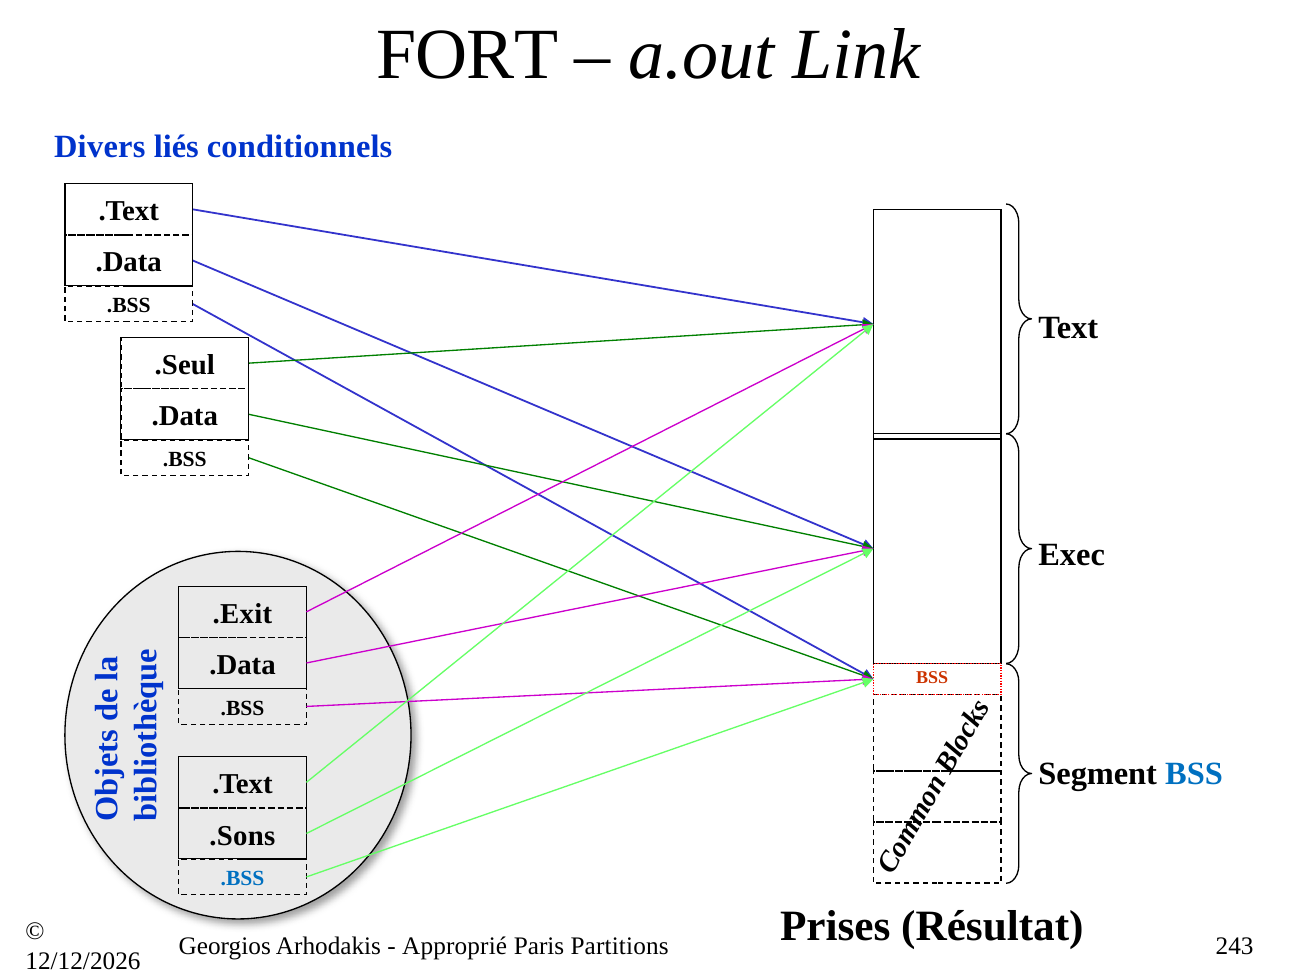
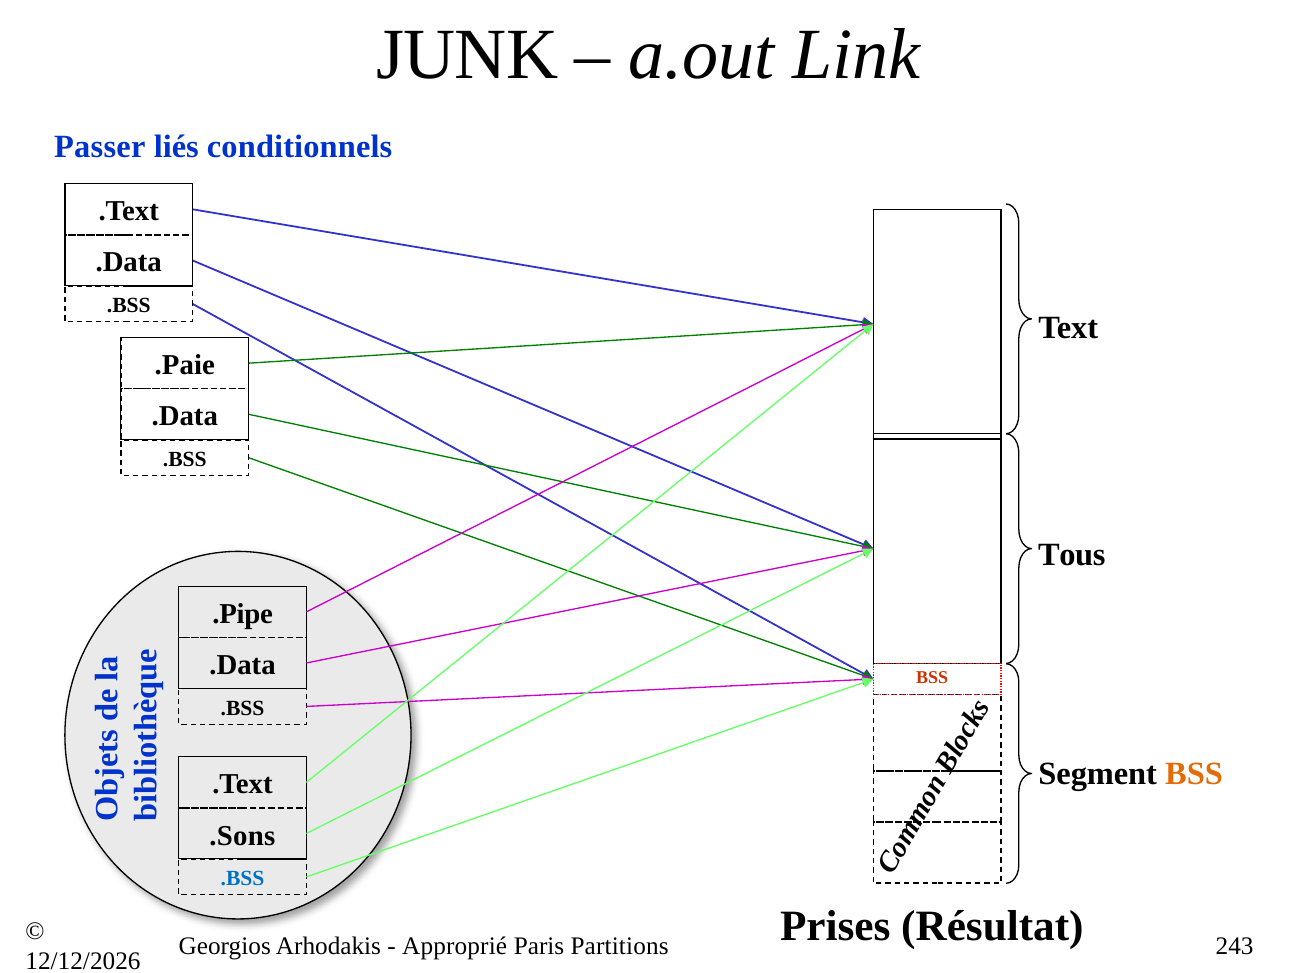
FORT: FORT -> JUNK (467, 55)
Divers: Divers -> Passer (100, 147)
.Seul: .Seul -> .Paie (185, 365)
Exec: Exec -> Tous (1072, 556)
.Exit: .Exit -> .Pipe (243, 614)
BSS colour: blue -> orange (1194, 774)
